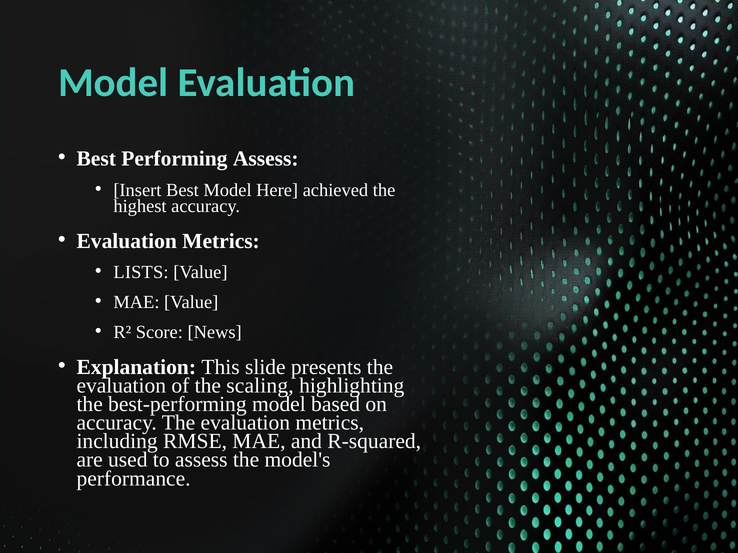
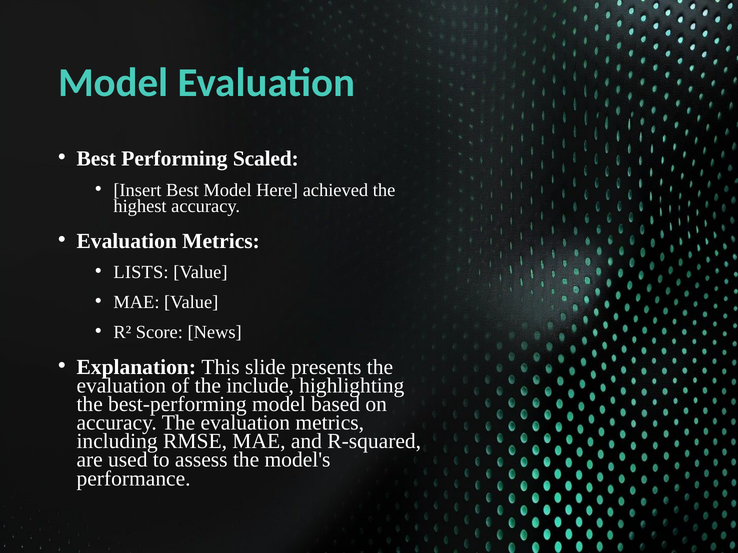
Performing Assess: Assess -> Scaled (266, 159)
scaling: scaling -> include (260, 386)
